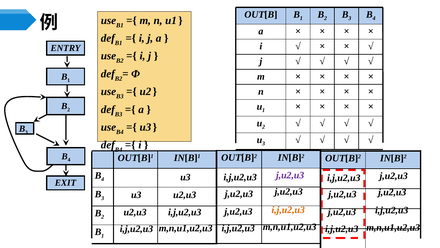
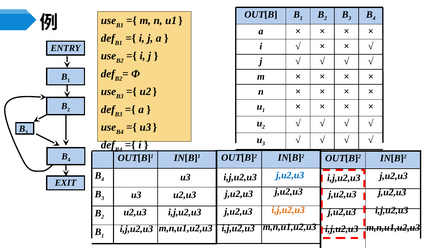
j,u2,u3 colour: purple -> blue (290, 175)
